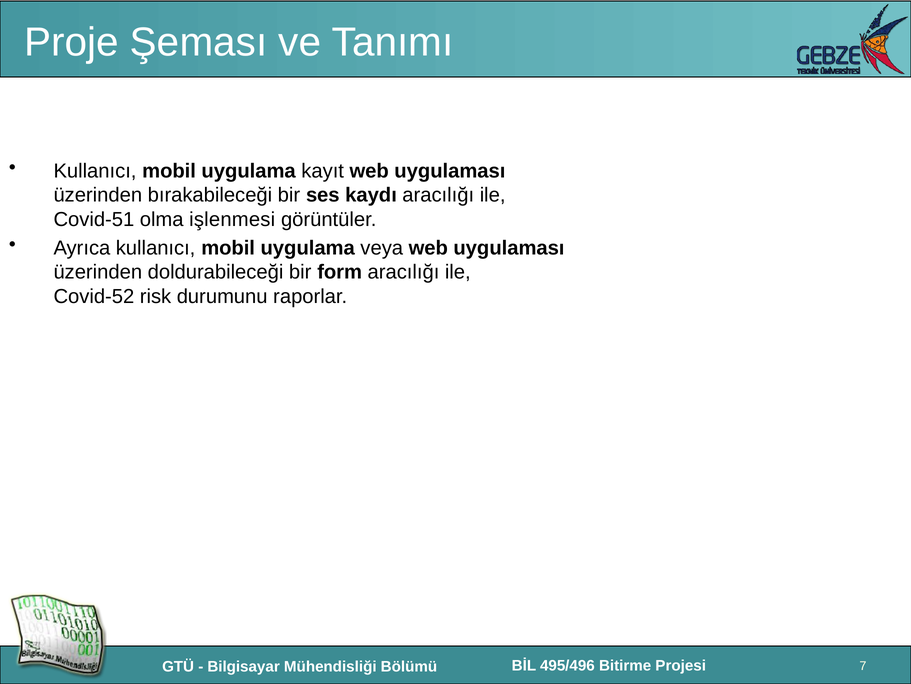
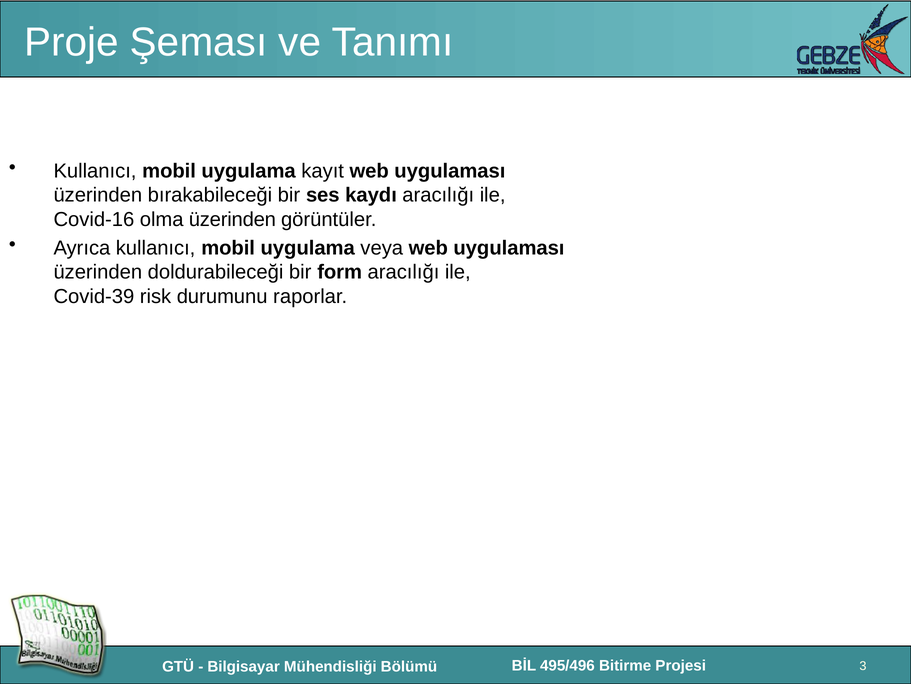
Covid-51: Covid-51 -> Covid-16 (94, 219)
olma işlenmesi: işlenmesi -> üzerinden (232, 219)
Covid-52: Covid-52 -> Covid-39 (94, 296)
7: 7 -> 3 (863, 665)
